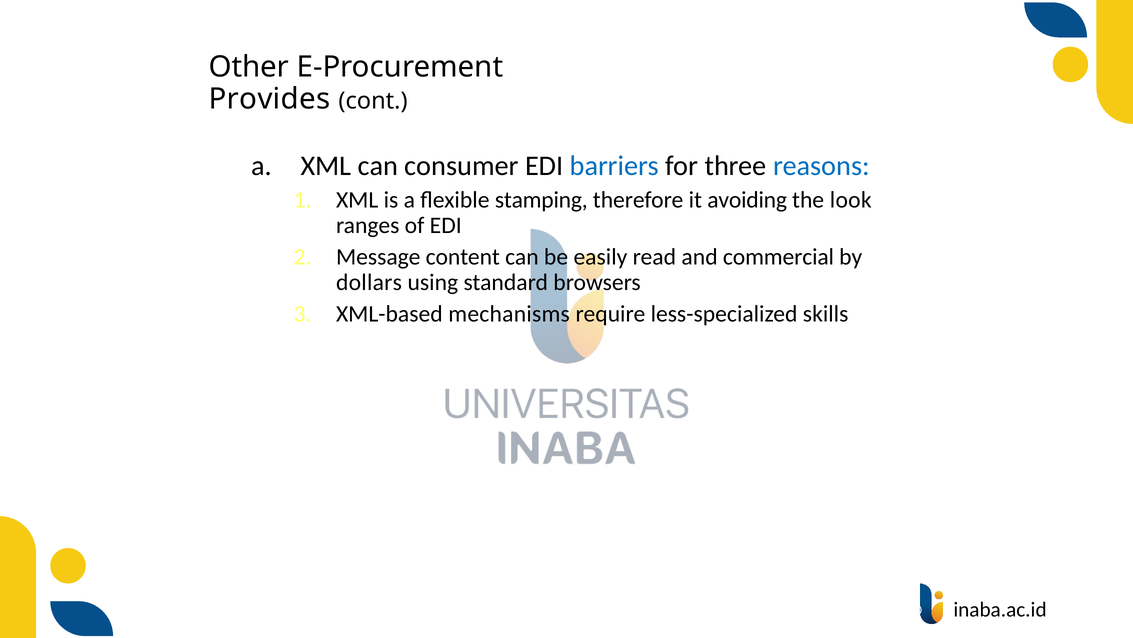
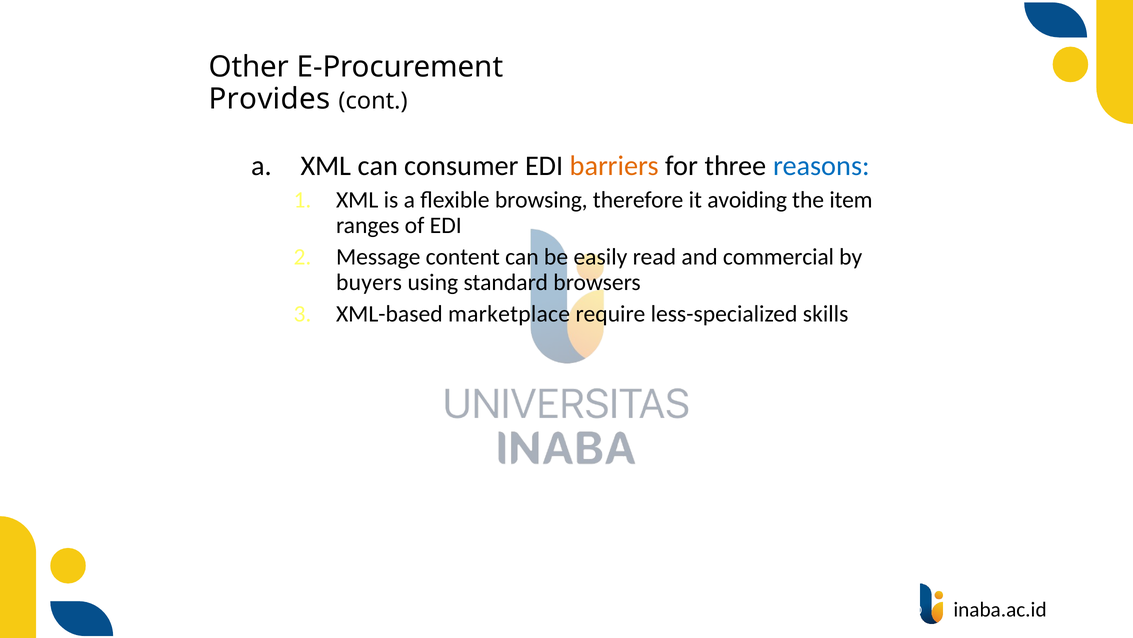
barriers colour: blue -> orange (614, 166)
stamping: stamping -> browsing (541, 200)
look: look -> item (851, 200)
dollars: dollars -> buyers (369, 282)
mechanisms: mechanisms -> marketplace (509, 314)
